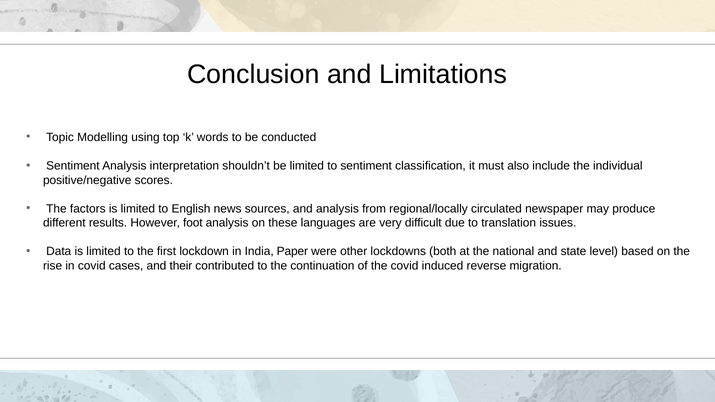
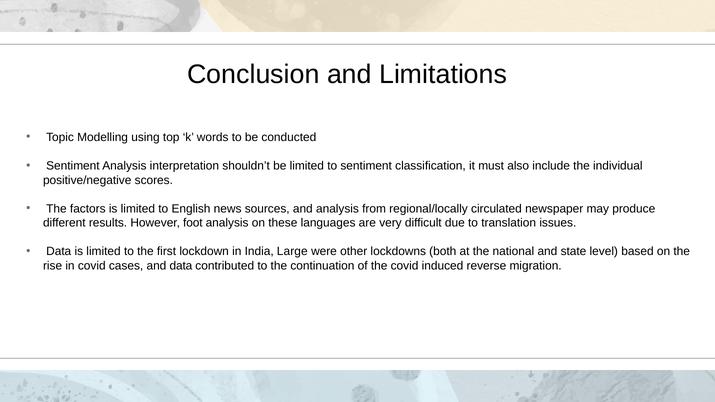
Paper: Paper -> Large (292, 252)
and their: their -> data (181, 266)
